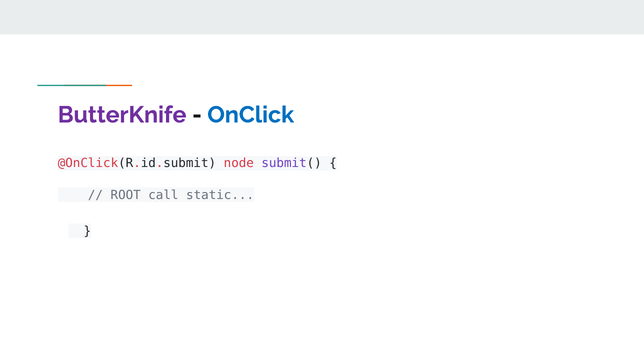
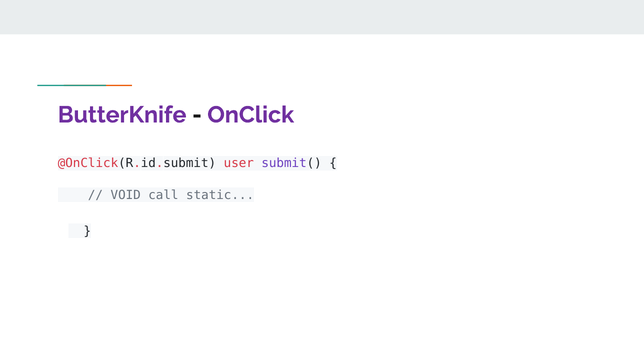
OnClick colour: blue -> purple (251, 115)
node: node -> user (239, 163)
ROOT: ROOT -> VOID (126, 195)
